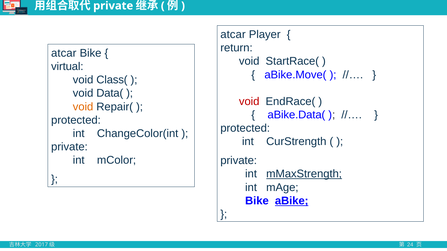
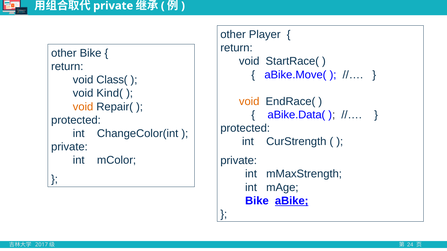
atcar: atcar -> other (233, 35)
atcar: atcar -> other (64, 53)
virtual: virtual -> return (67, 67)
Data(: Data( -> Kind( (110, 93)
void colour: red -> orange (249, 102)
mMaxStrength underline: present -> none (304, 174)
